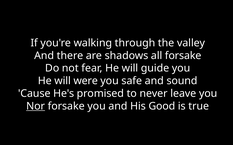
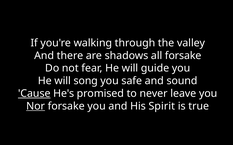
were: were -> song (86, 81)
Cause underline: none -> present (34, 94)
Good: Good -> Spirit (162, 107)
